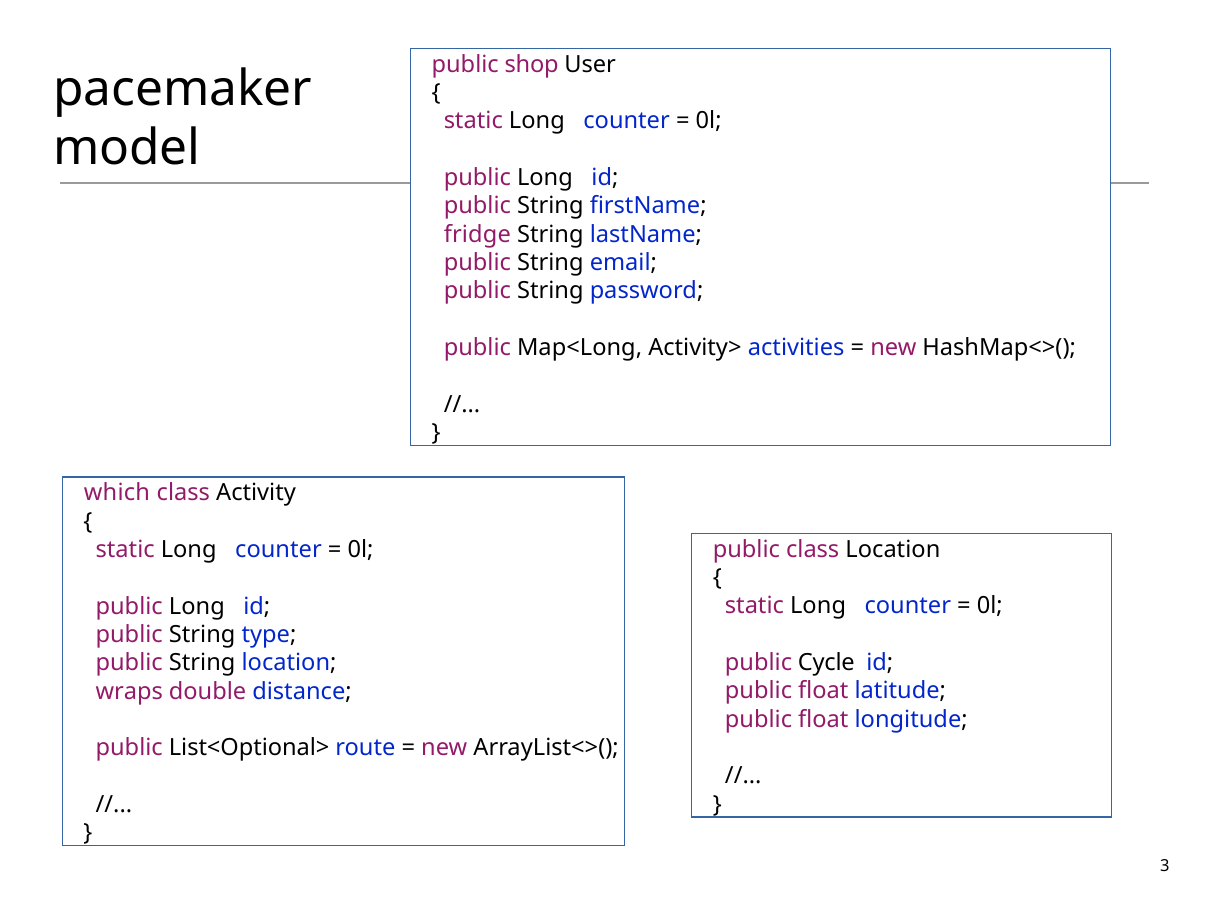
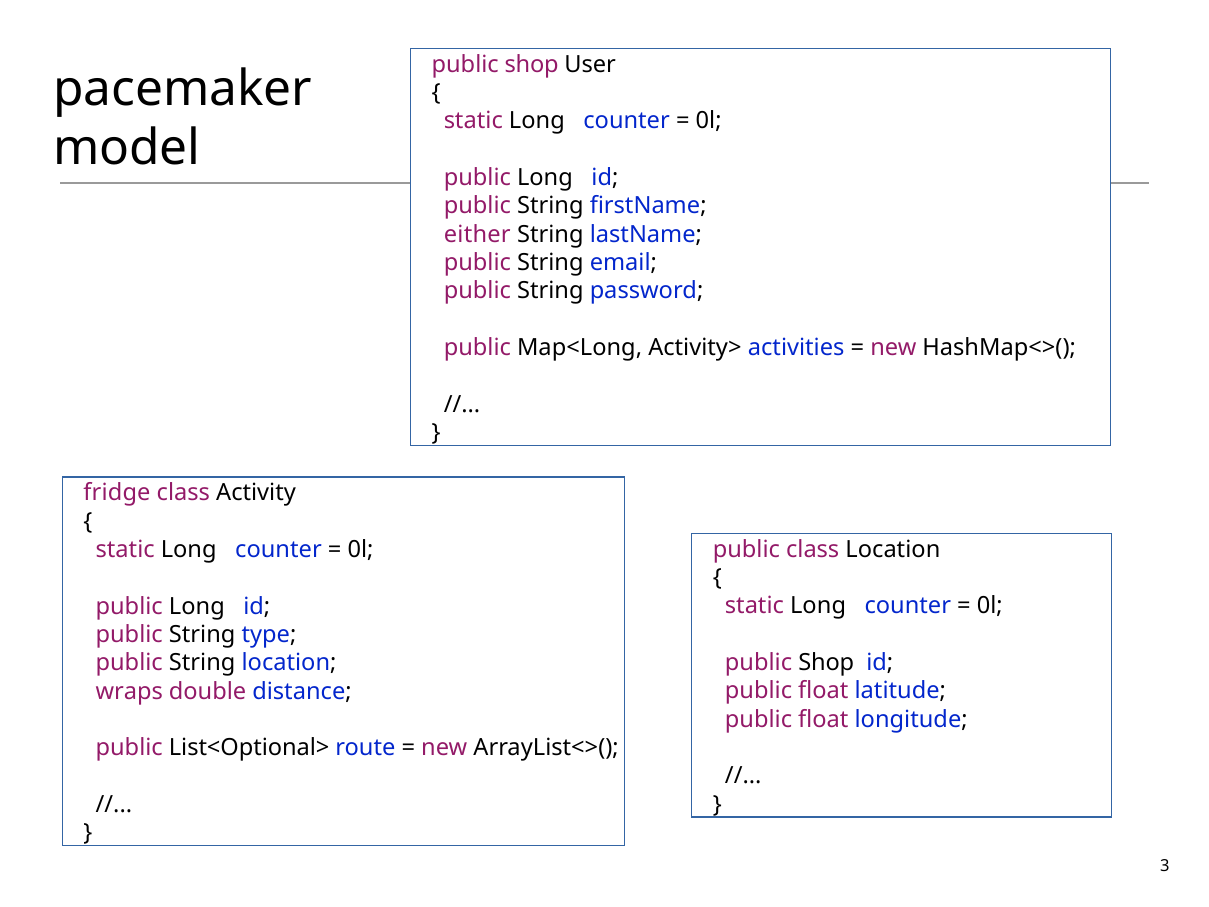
fridge: fridge -> either (477, 234)
which: which -> fridge (117, 493)
Cycle: Cycle -> Shop (826, 663)
